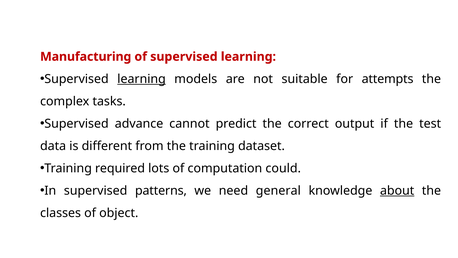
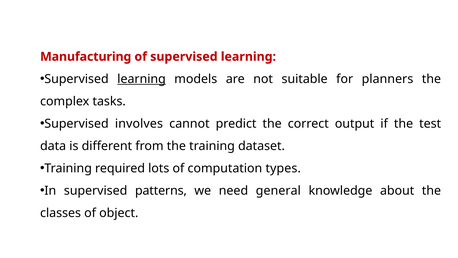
attempts: attempts -> planners (387, 79)
advance: advance -> involves (139, 124)
could: could -> types (283, 168)
about underline: present -> none (397, 190)
